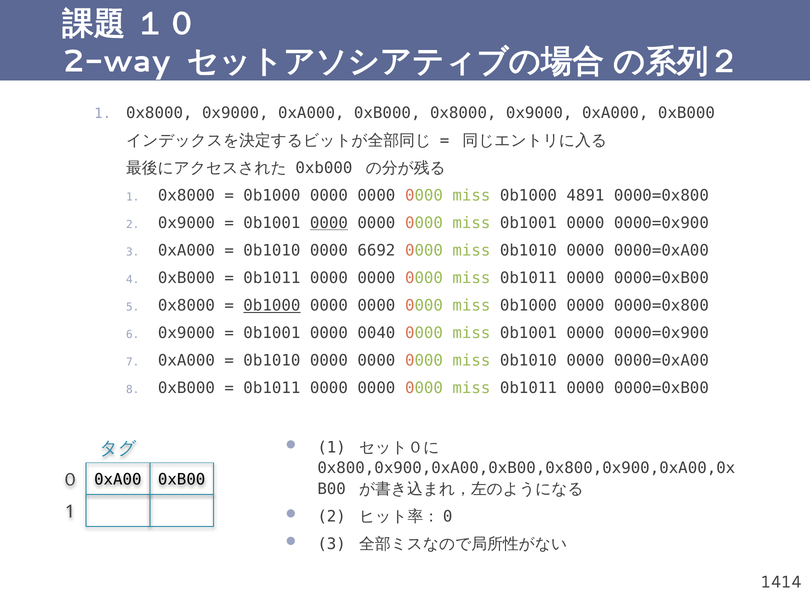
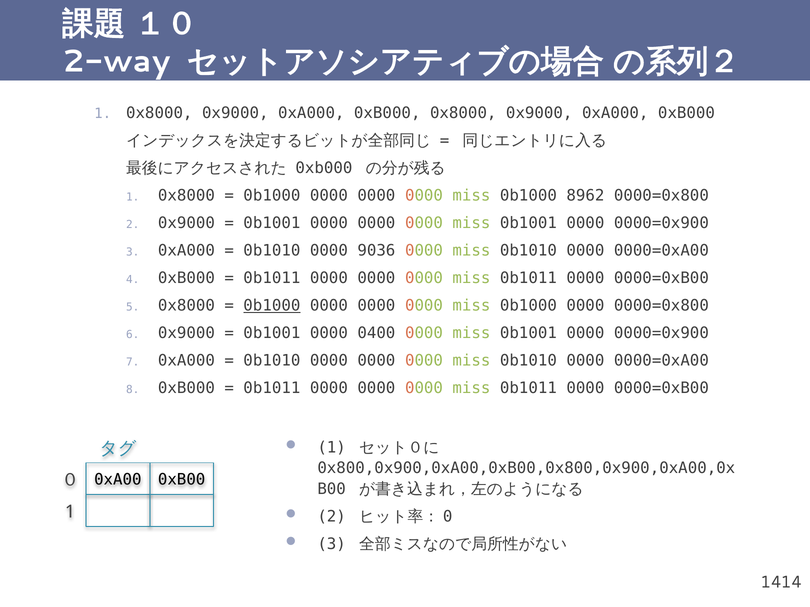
4891: 4891 -> 8962 (585, 196)
0000 underline: present -> none (329, 223)
6692: 6692 -> 9036 (376, 251)
0040: 0040 -> 0400 (376, 333)
